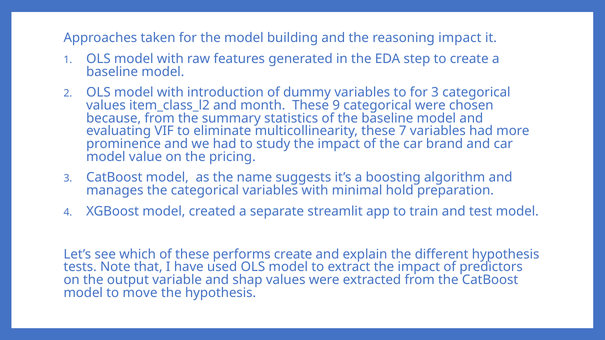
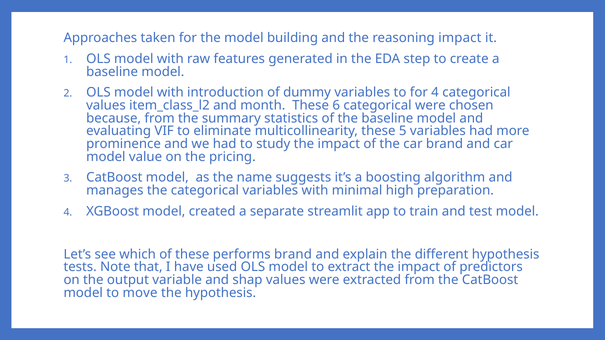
for 3: 3 -> 4 (435, 93)
9: 9 -> 6 (336, 105)
7: 7 -> 5 (403, 131)
hold: hold -> high (400, 191)
performs create: create -> brand (293, 254)
